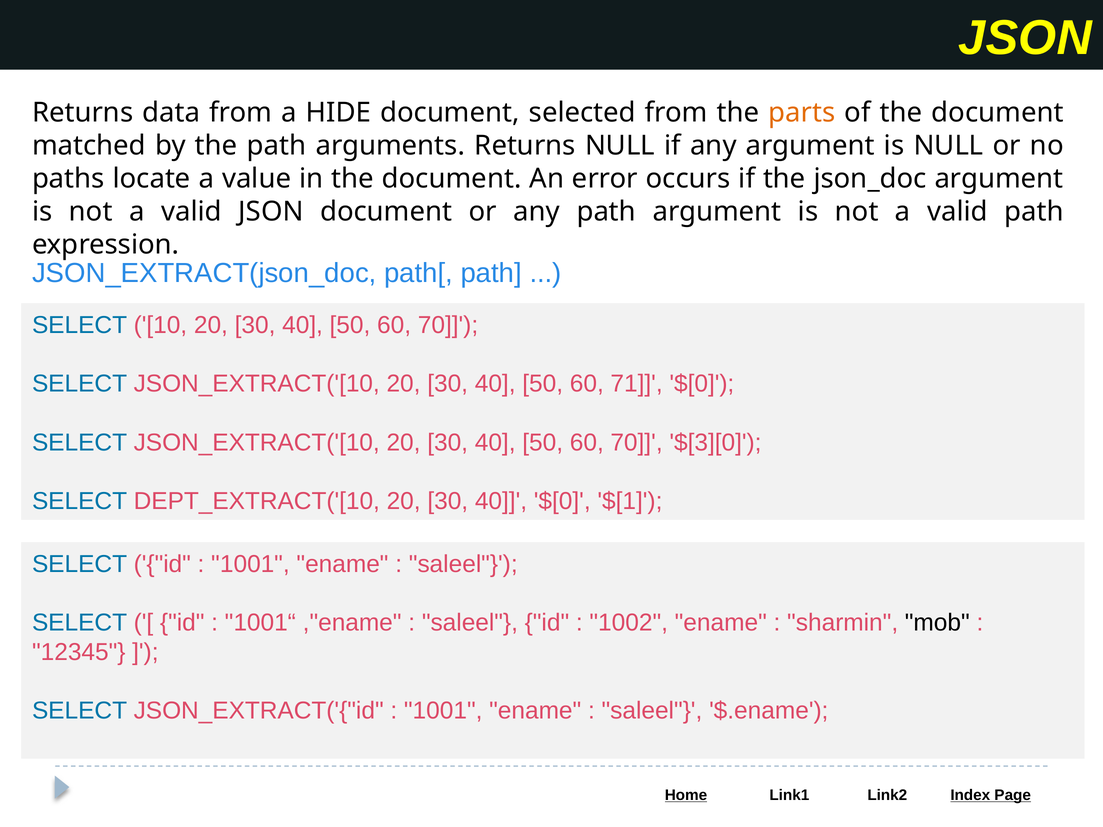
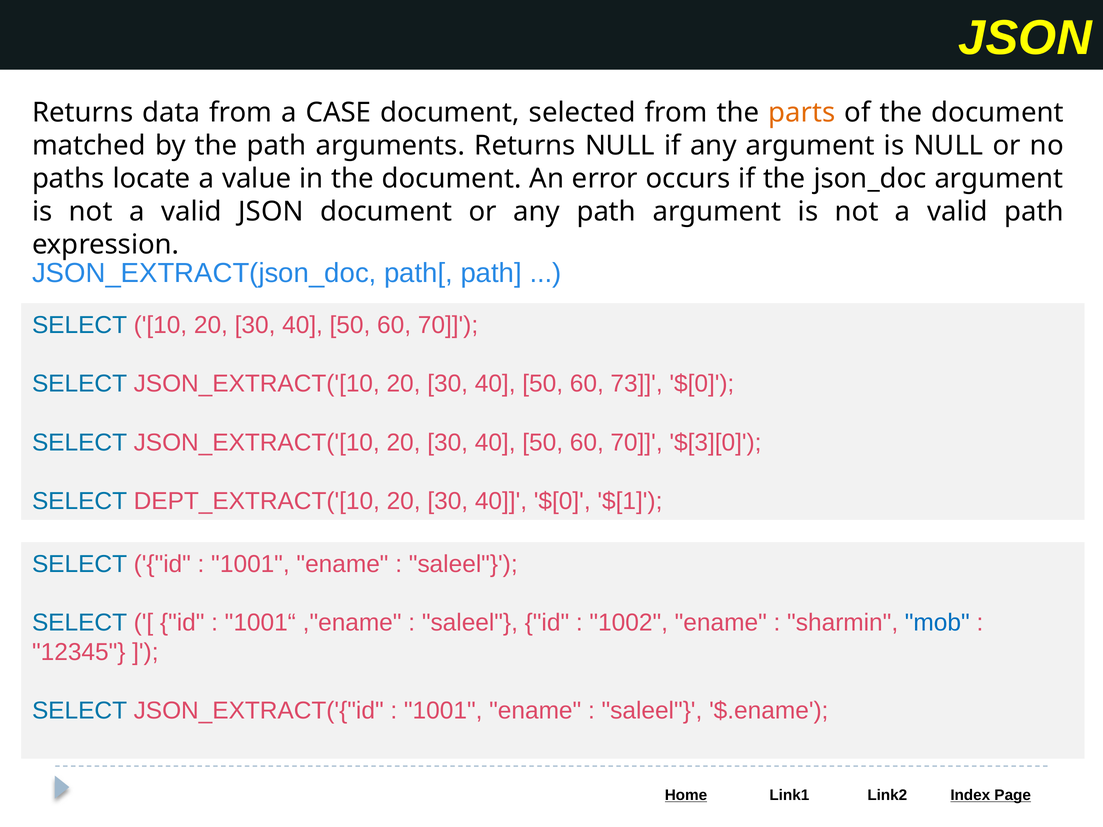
HIDE: HIDE -> CASE (339, 113)
71: 71 -> 73 (637, 384)
mob colour: black -> blue (937, 623)
